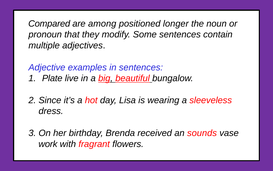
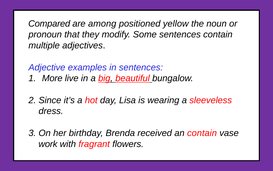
longer: longer -> yellow (176, 24)
Plate: Plate -> More (52, 78)
an sounds: sounds -> contain (202, 133)
